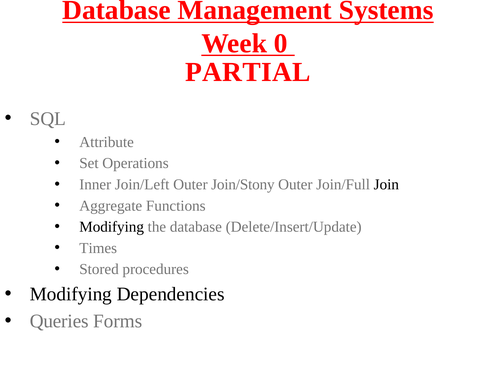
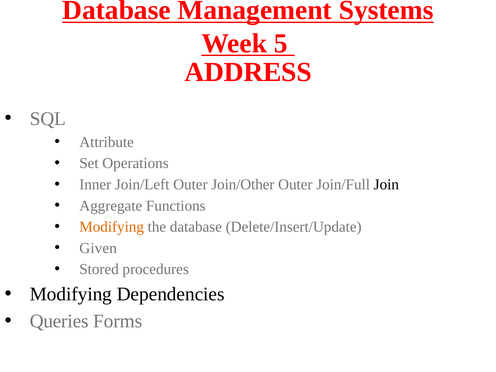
0: 0 -> 5 (281, 43)
PARTIAL: PARTIAL -> ADDRESS (248, 72)
Join/Stony: Join/Stony -> Join/Other (243, 184)
Modifying colour: black -> orange (112, 227)
Times: Times -> Given (98, 248)
